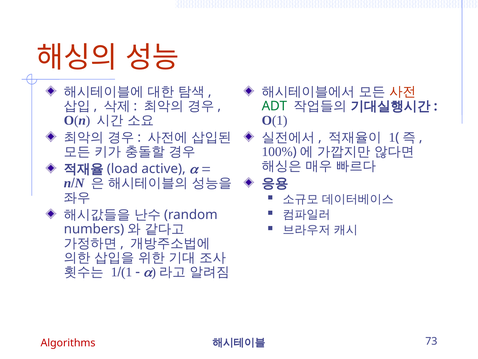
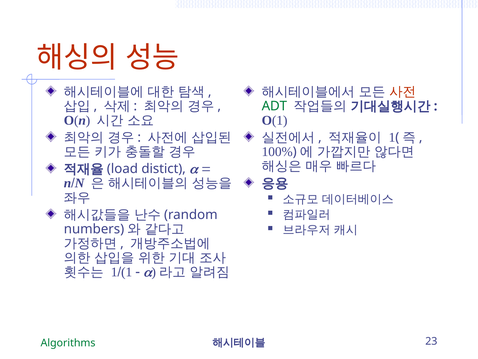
active: active -> distict (164, 169)
73: 73 -> 23 (431, 341)
Algorithms colour: red -> green (68, 343)
